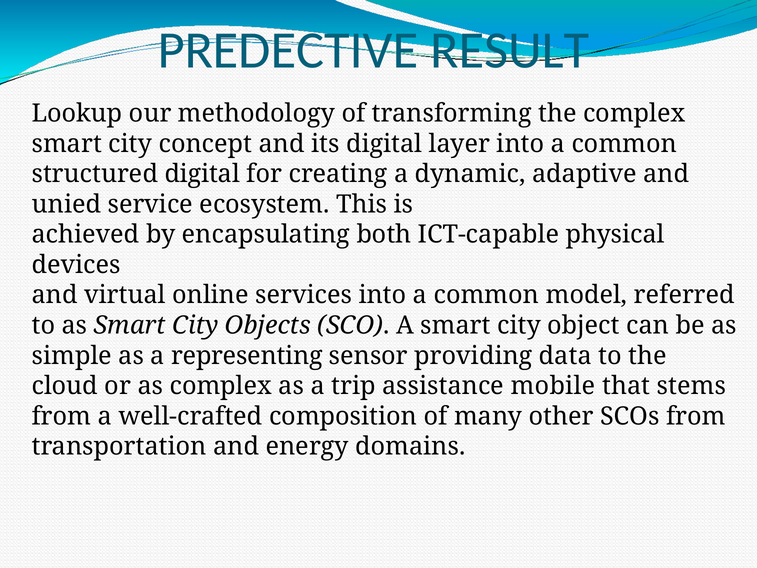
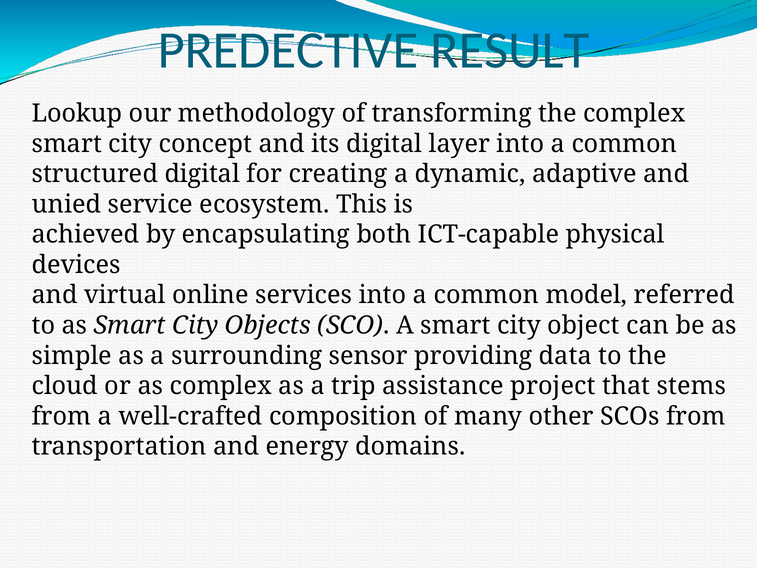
representing: representing -> surrounding (247, 356)
mobile: mobile -> project (553, 386)
